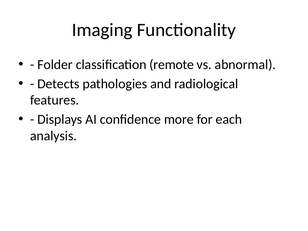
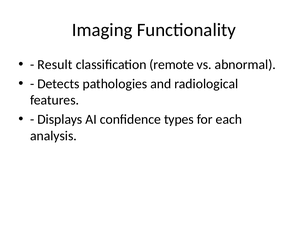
Folder: Folder -> Result (55, 65)
more: more -> types (179, 119)
